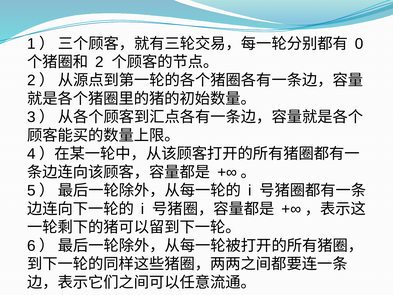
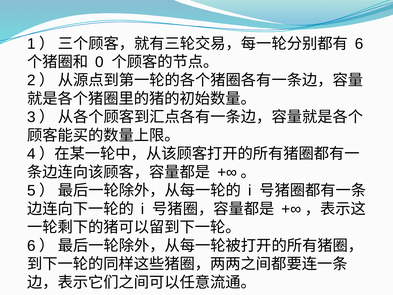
0: 0 -> 6 (359, 44)
2: 2 -> 0 (99, 62)
